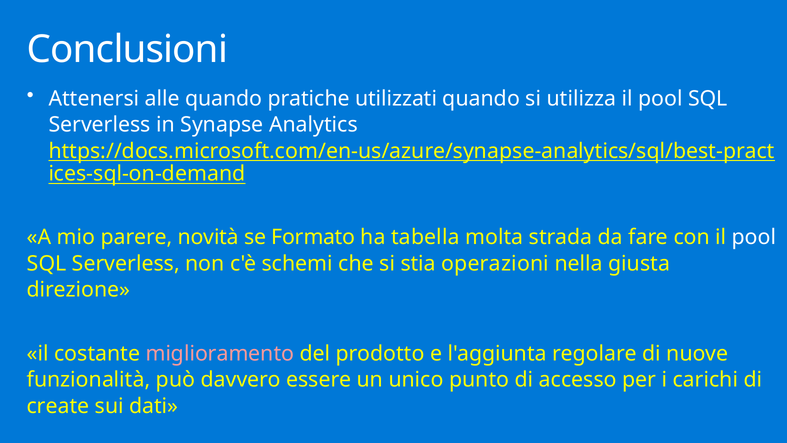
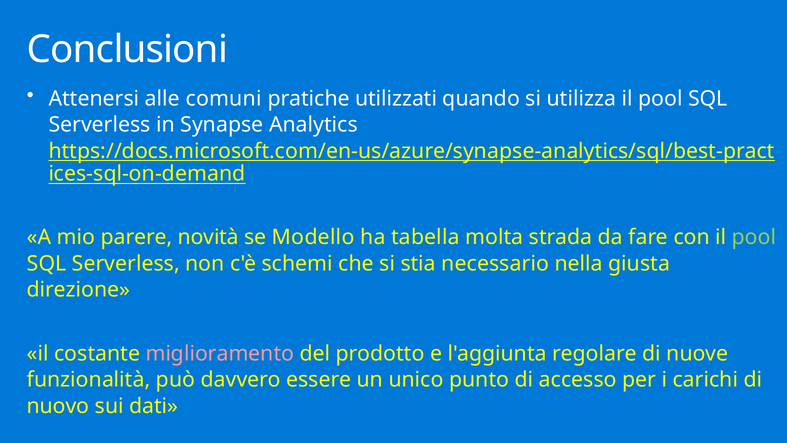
alle quando: quando -> comuni (224, 98)
Formato: Formato -> Modello (313, 237)
pool colour: white -> light green (754, 237)
operazioni: operazioni -> necessario (495, 264)
create: create -> nuovo (58, 406)
